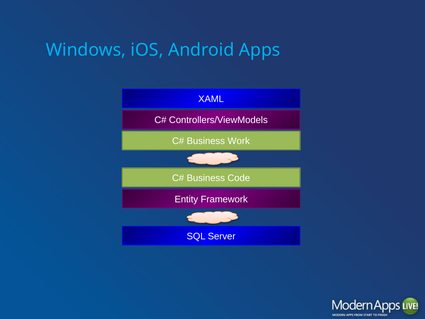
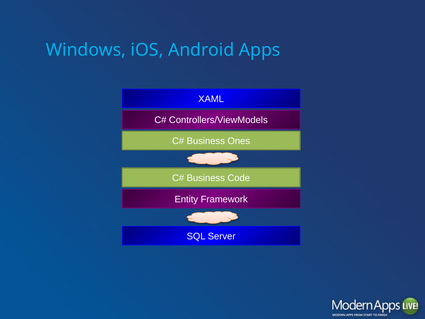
Work: Work -> Ones (239, 141)
